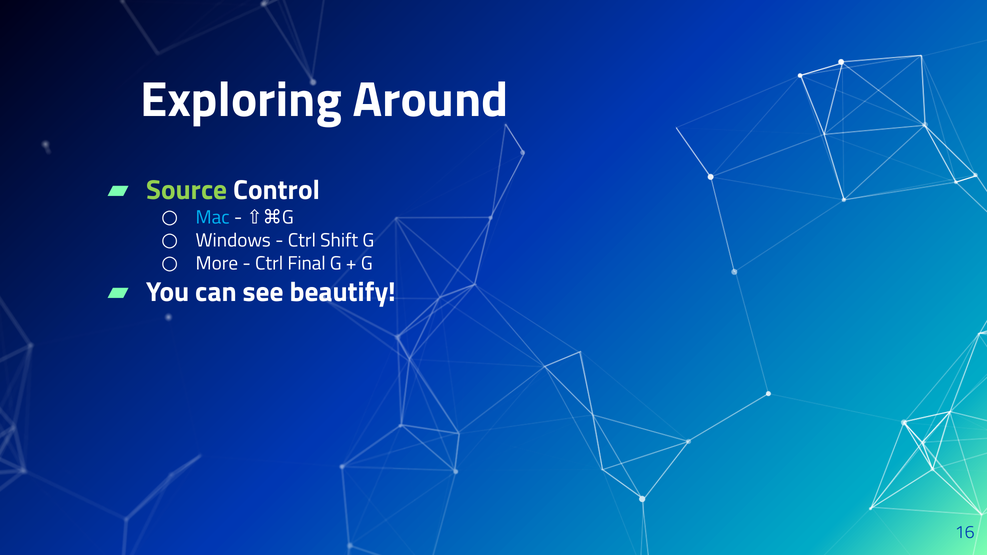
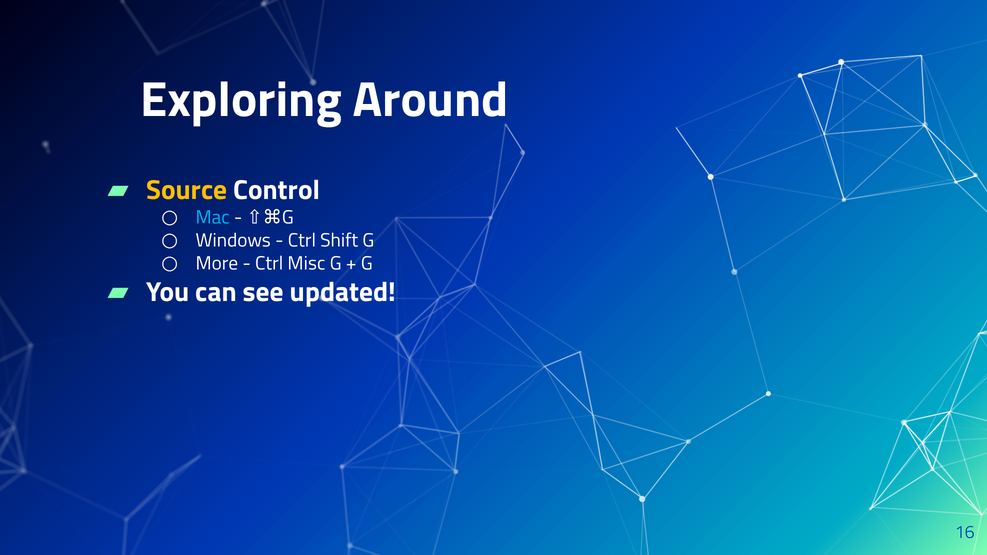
Source colour: light green -> yellow (187, 190)
Final: Final -> Misc (306, 264)
beautify: beautify -> updated (343, 292)
